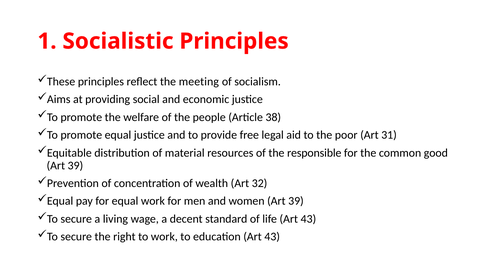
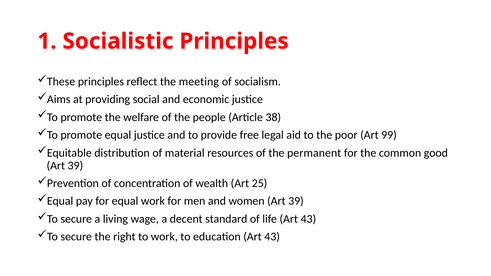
31: 31 -> 99 (389, 135)
responsible: responsible -> permanent (314, 153)
32: 32 -> 25 (260, 183)
